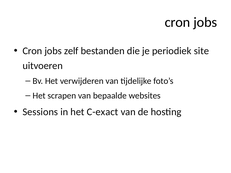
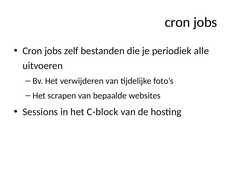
site: site -> alle (201, 51)
C-exact: C-exact -> C-block (103, 112)
